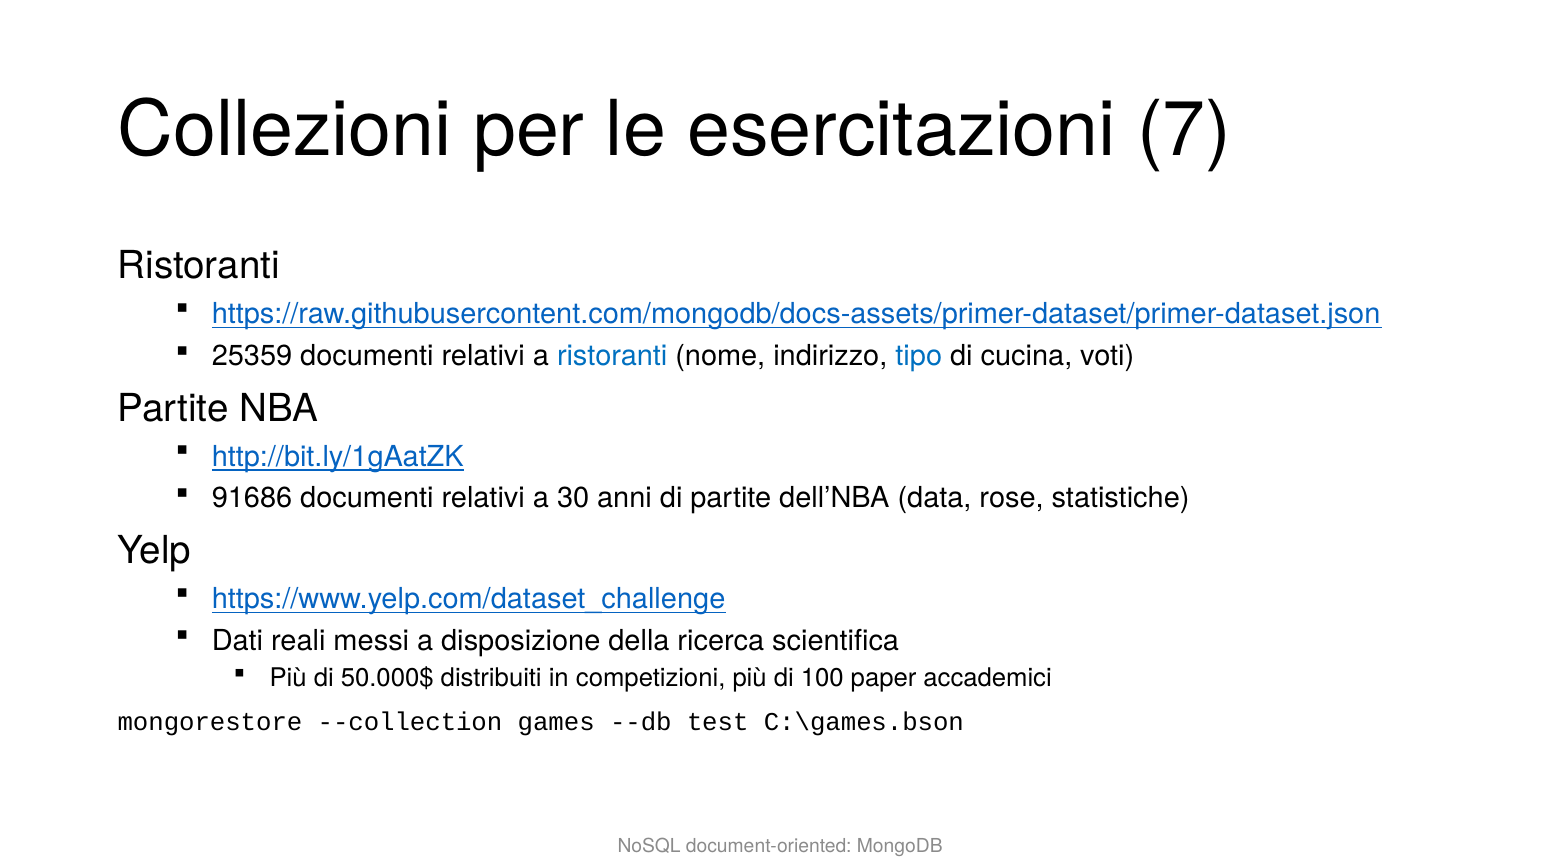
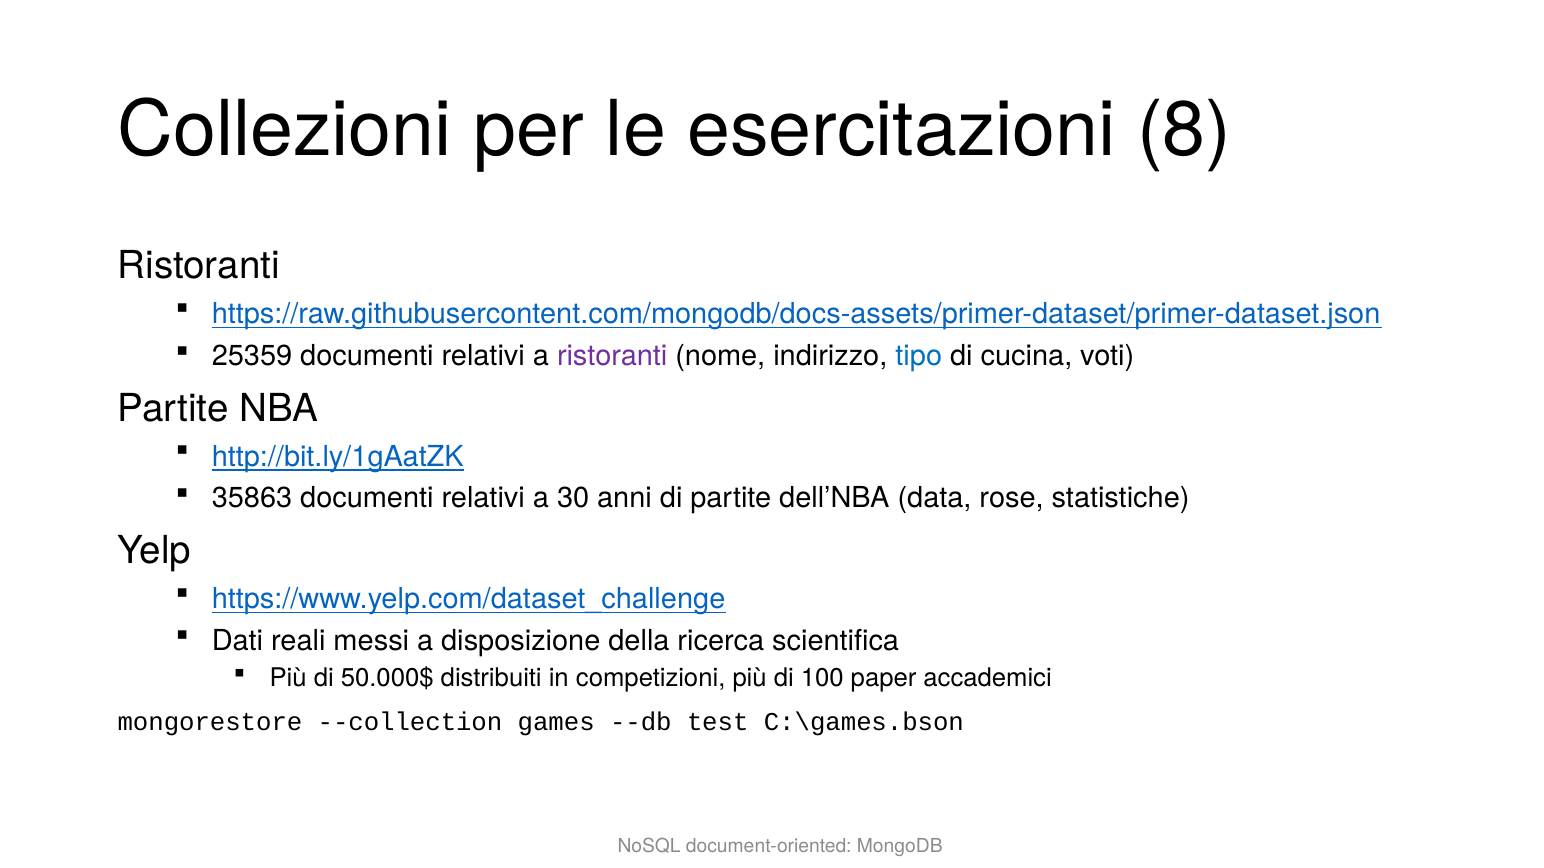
7: 7 -> 8 (1184, 130)
ristoranti colour: blue -> purple (612, 356)
91686: 91686 -> 35863 (252, 498)
